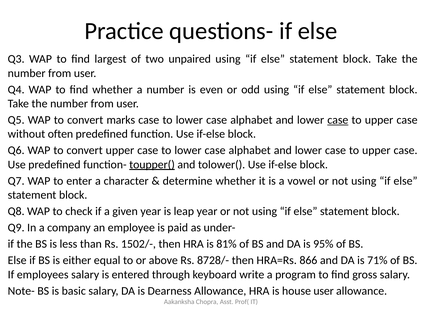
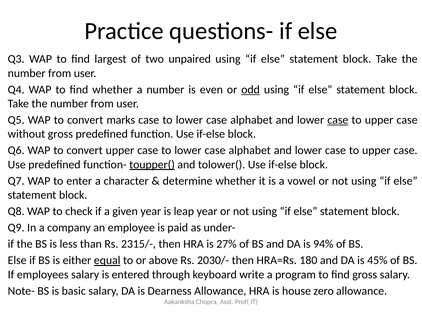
odd underline: none -> present (251, 90)
without often: often -> gross (60, 134)
1502/-: 1502/- -> 2315/- (138, 244)
81%: 81% -> 27% (226, 244)
95%: 95% -> 94% (323, 244)
equal underline: none -> present (107, 261)
8728/-: 8728/- -> 2030/- (213, 261)
866: 866 -> 180 (308, 261)
71%: 71% -> 45% (377, 261)
house user: user -> zero (324, 291)
